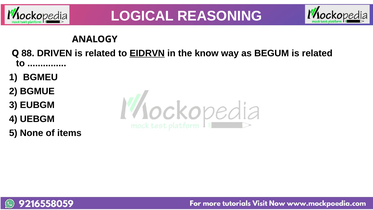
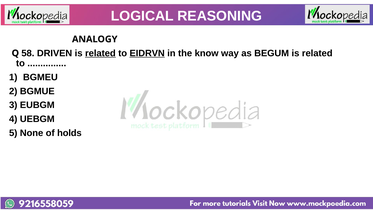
88: 88 -> 58 (28, 53)
related underline: none -> present (100, 53)
items: items -> holds (69, 133)
